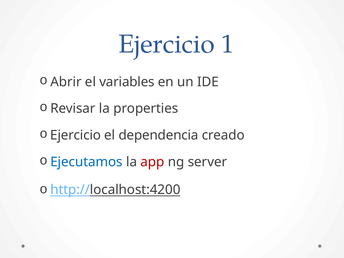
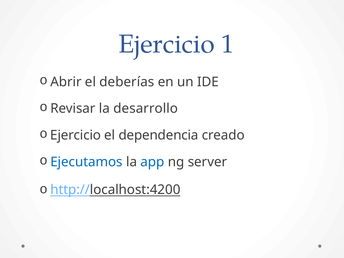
variables: variables -> deberías (127, 82)
properties: properties -> desarrollo (146, 109)
app colour: red -> blue (152, 162)
